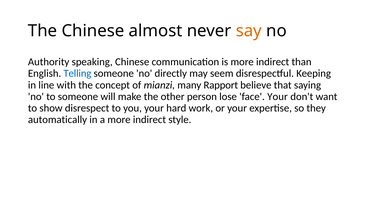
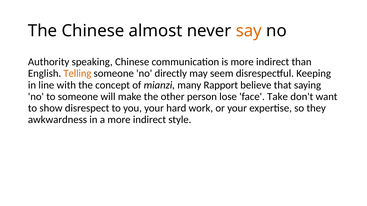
Telling colour: blue -> orange (77, 74)
face Your: Your -> Take (278, 97)
automatically: automatically -> awkwardness (57, 120)
